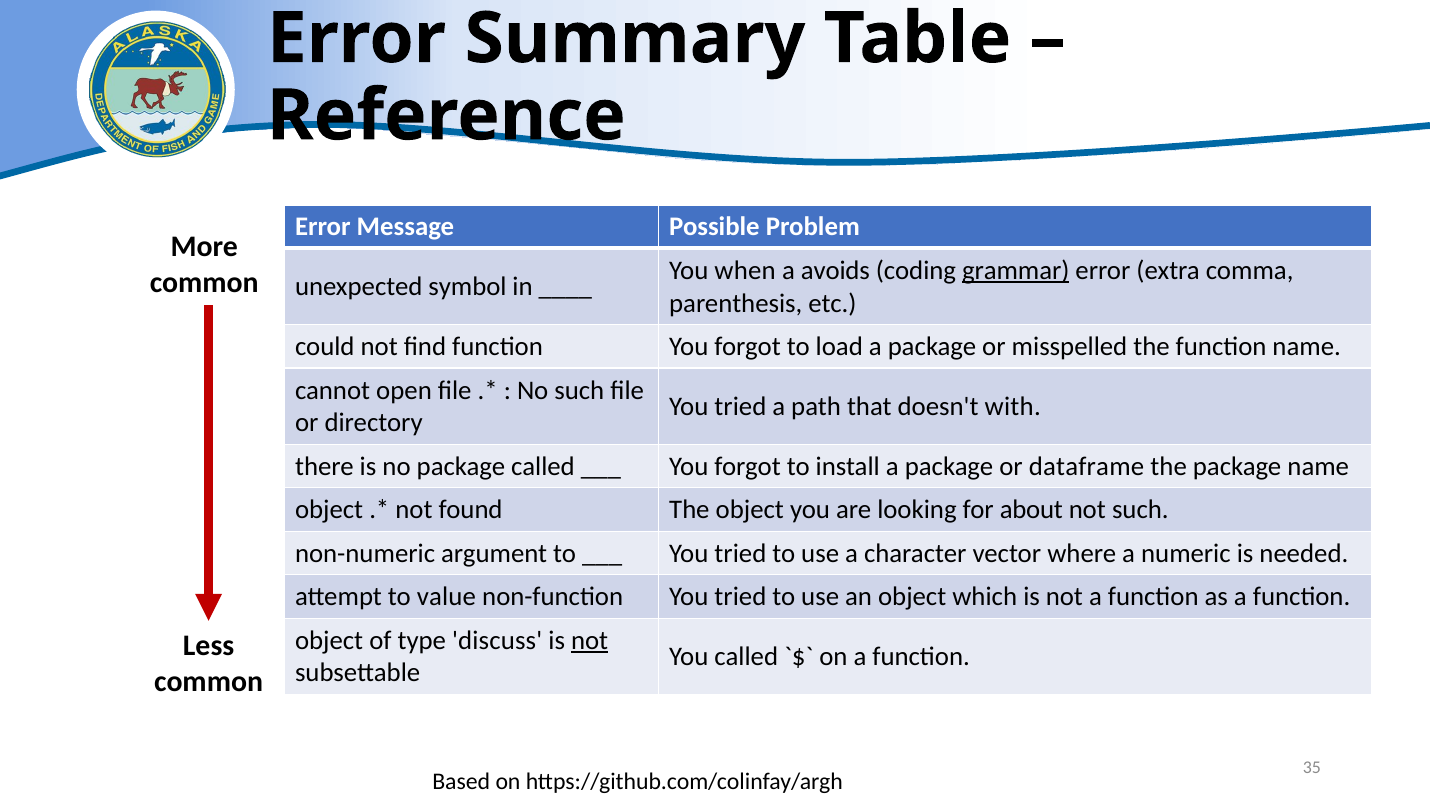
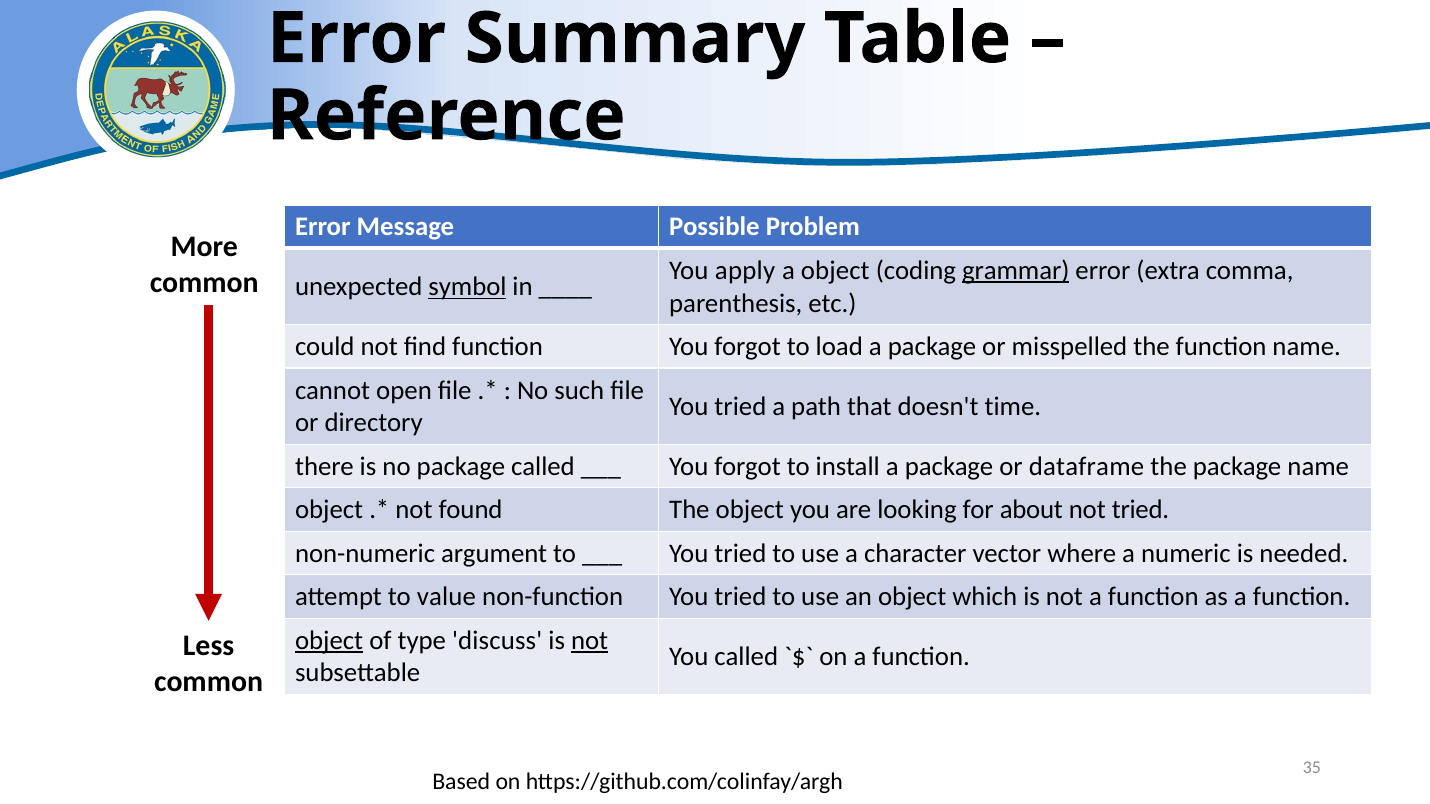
when: when -> apply (745, 271)
a avoids: avoids -> object (835, 271)
symbol underline: none -> present (467, 287)
with: with -> time (1013, 407)
not such: such -> tried (1140, 510)
object underline: none -> present (329, 641)
